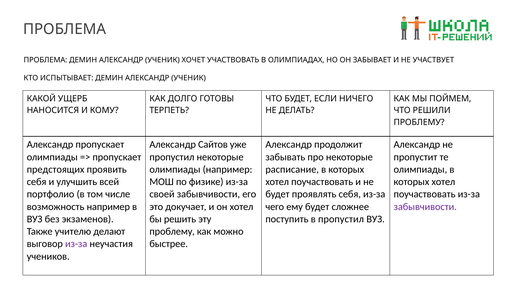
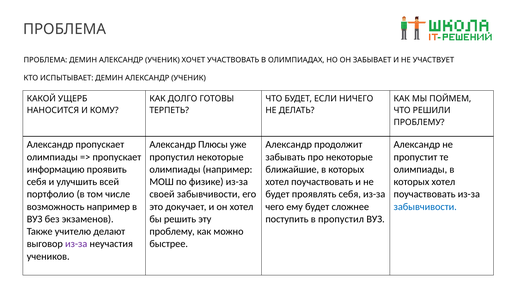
Сайтов: Сайтов -> Плюсы (213, 144)
предстоящих: предстоящих -> информацию (56, 169)
расписание: расписание -> ближайшие (292, 169)
забывчивости colour: purple -> blue (425, 207)
